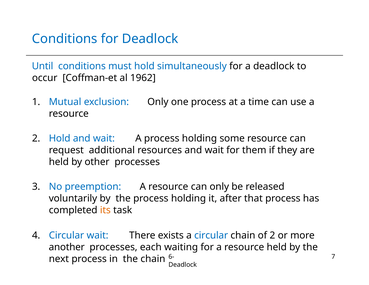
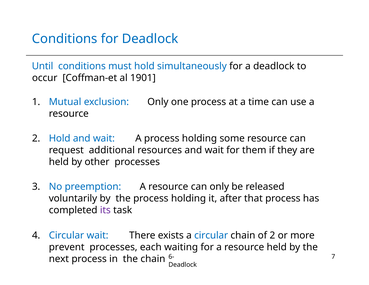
1962: 1962 -> 1901 (143, 78)
its colour: orange -> purple (105, 210)
another: another -> prevent (67, 247)
